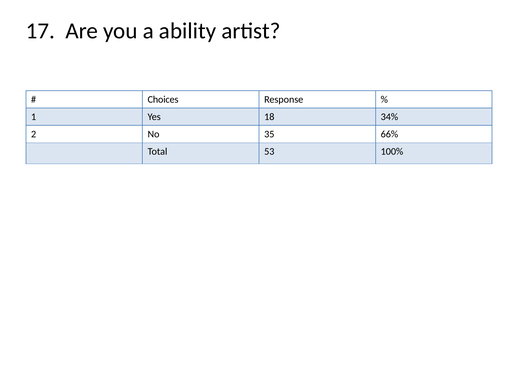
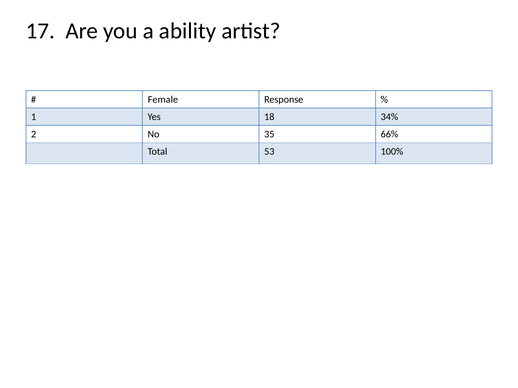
Choices: Choices -> Female (163, 100)
